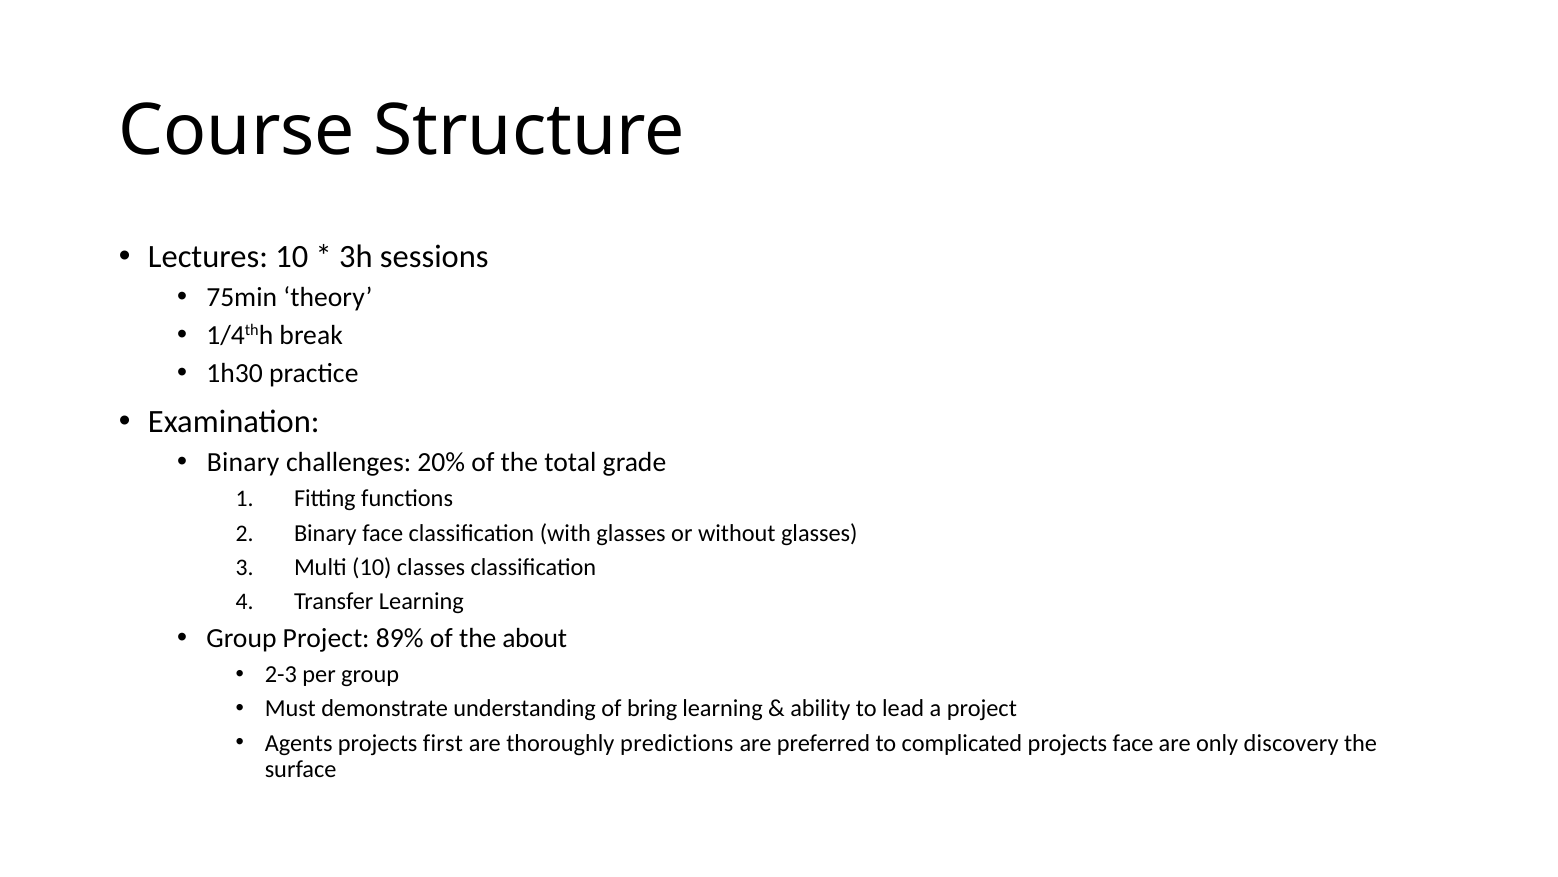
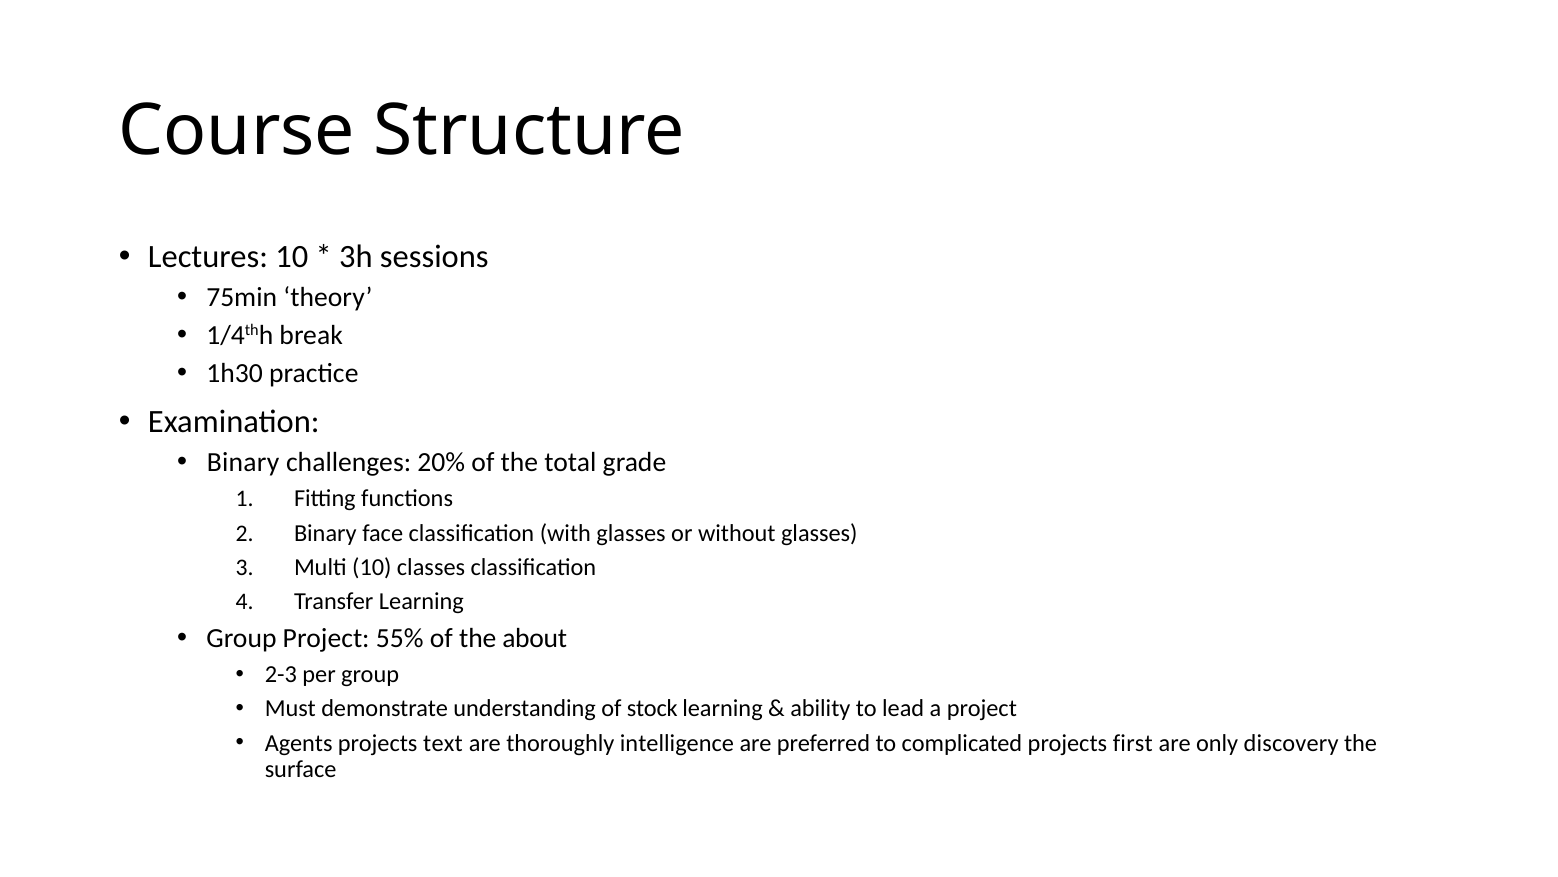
89%: 89% -> 55% (400, 638)
bring: bring -> stock (652, 708)
first: first -> text (443, 743)
predictions: predictions -> intelligence (677, 743)
projects face: face -> first (1133, 743)
